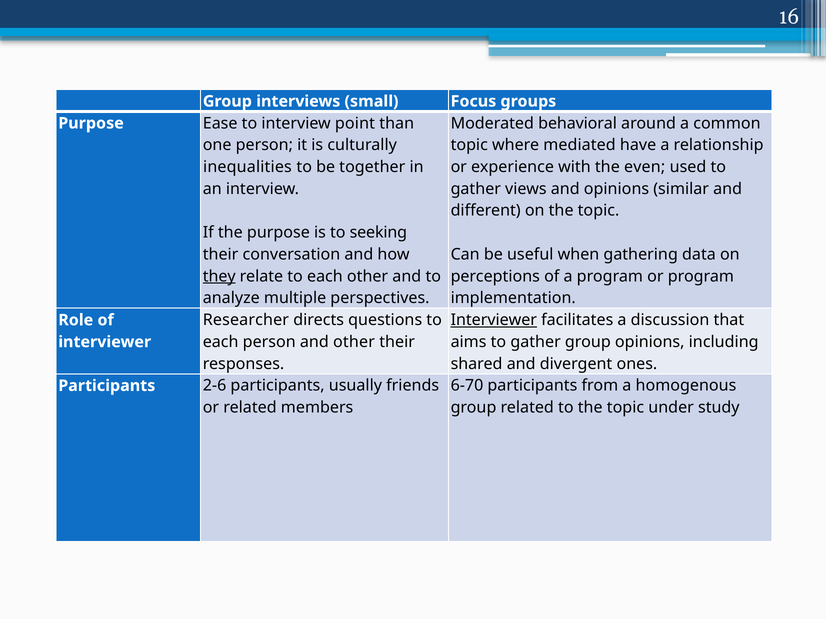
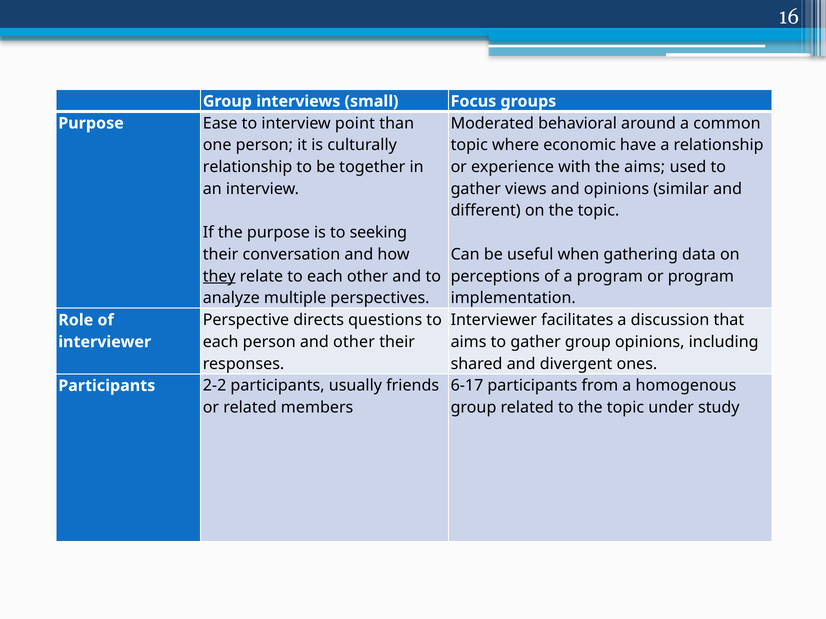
mediated: mediated -> economic (580, 145)
inequalities: inequalities -> relationship (248, 167)
the even: even -> aims (645, 167)
Researcher: Researcher -> Perspective (246, 320)
Interviewer underline: present -> none (494, 320)
6-70: 6-70 -> 6-17 (467, 386)
2-6: 2-6 -> 2-2 (215, 386)
